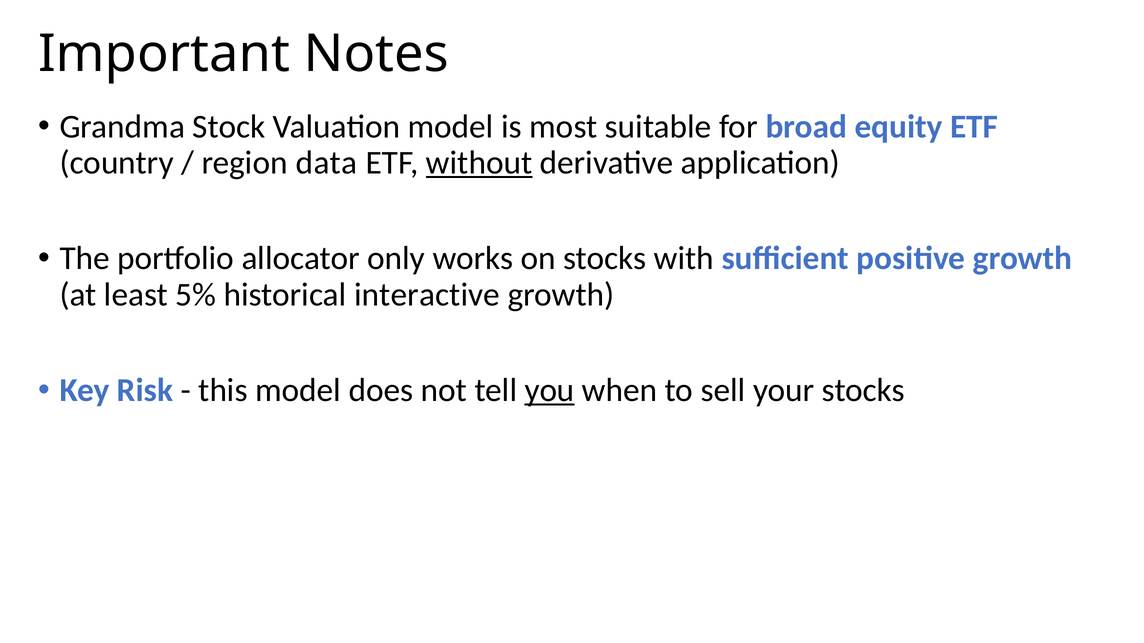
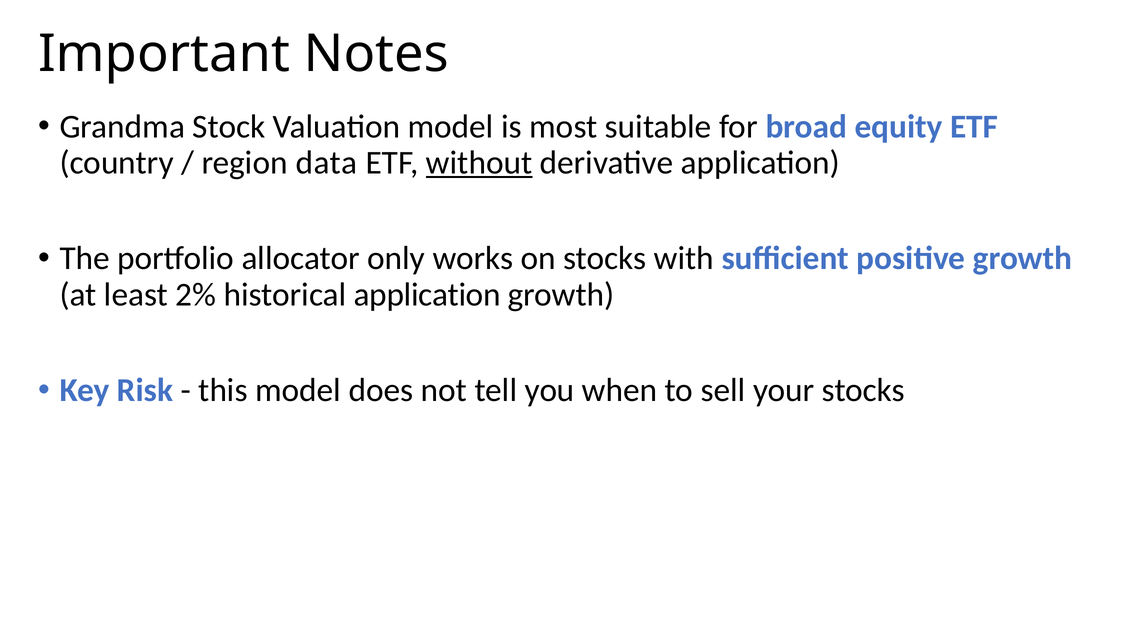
5%: 5% -> 2% (196, 295)
historical interactive: interactive -> application (427, 295)
you underline: present -> none (550, 391)
